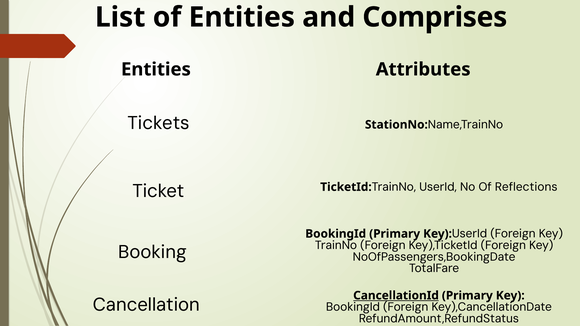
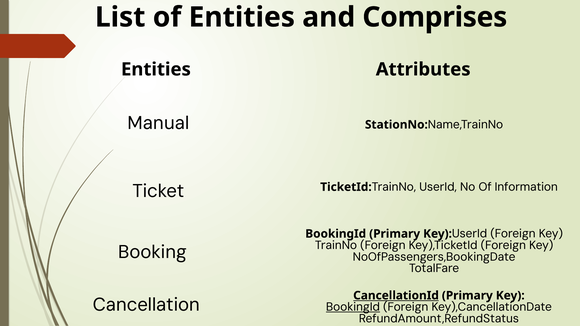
Tickets: Tickets -> Manual (159, 123)
Reflections: Reflections -> Information (526, 187)
BookingId underline: none -> present (353, 307)
